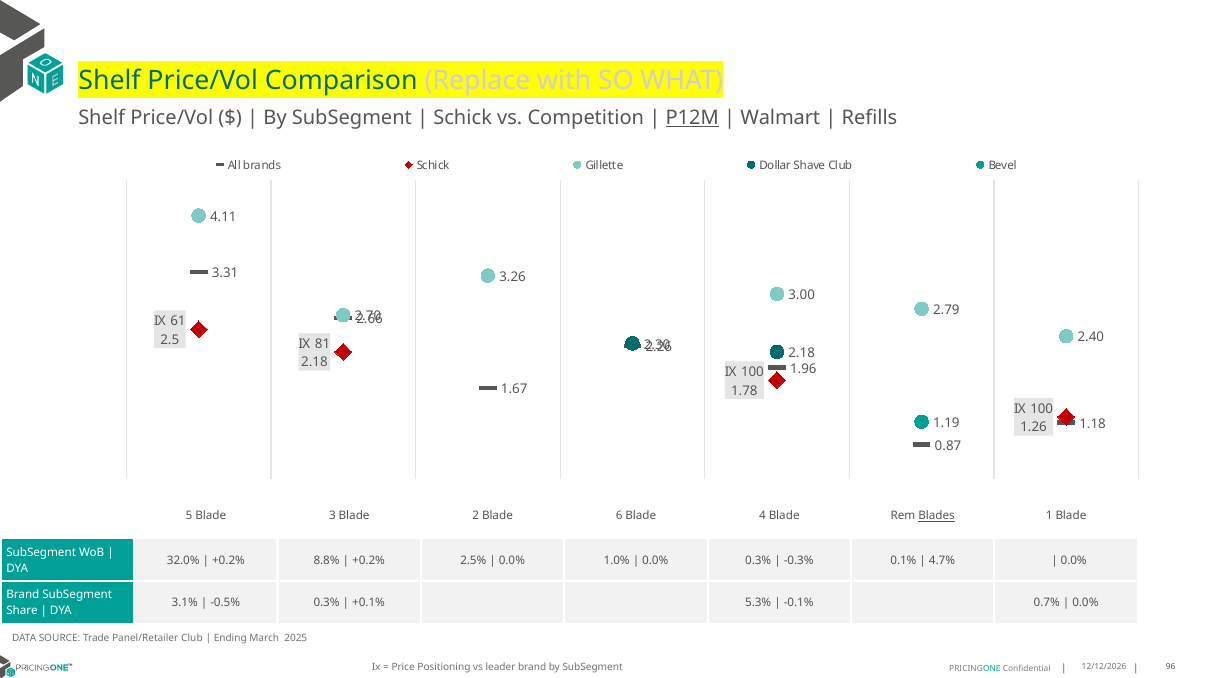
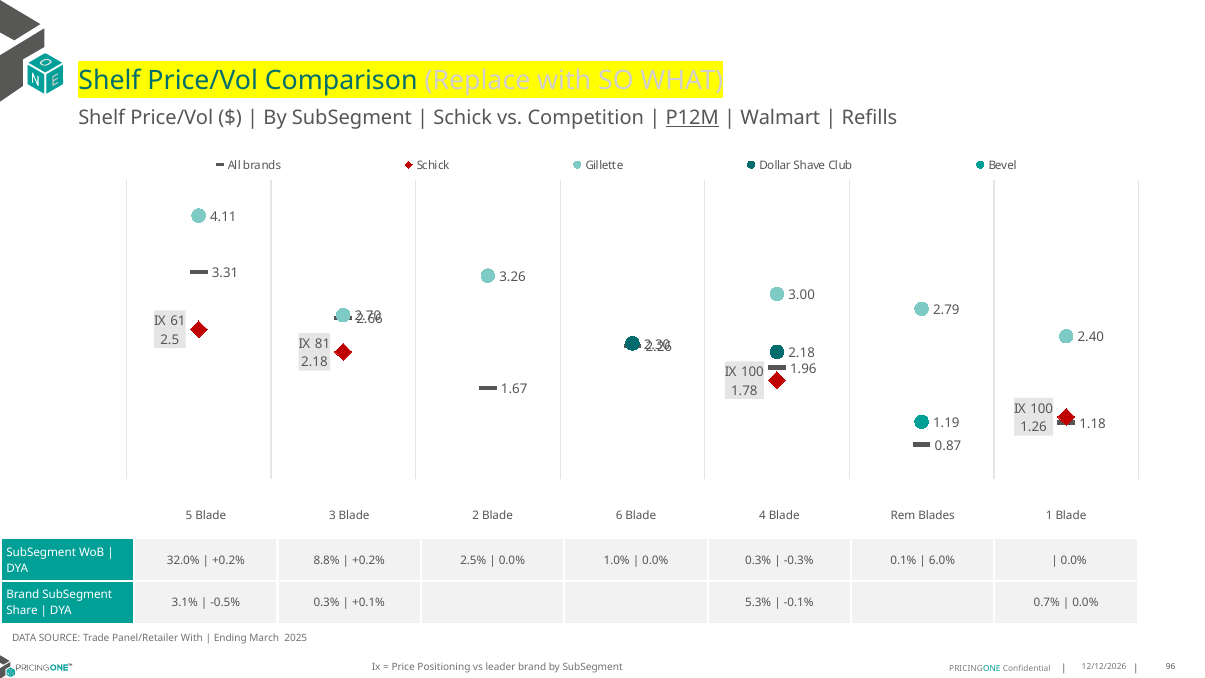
Blades underline: present -> none (937, 516)
4.7%: 4.7% -> 6.0% (942, 560)
Panel/Retailer Club: Club -> With (192, 638)
